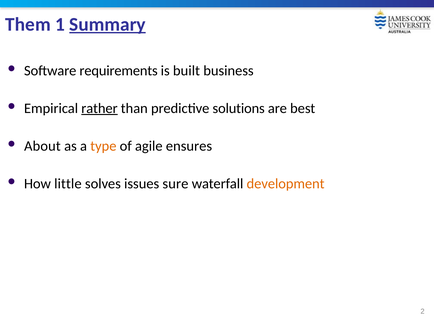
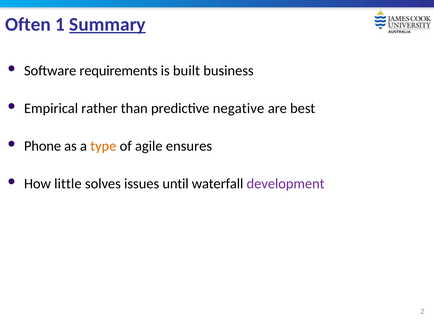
Them: Them -> Often (28, 24)
rather underline: present -> none (99, 108)
solutions: solutions -> negative (239, 108)
About: About -> Phone (43, 146)
sure: sure -> until (176, 183)
development colour: orange -> purple (286, 183)
